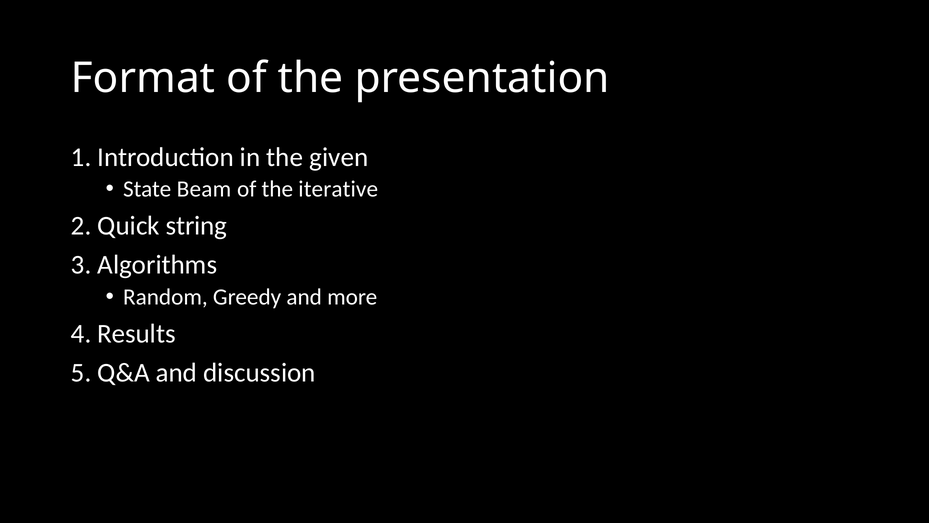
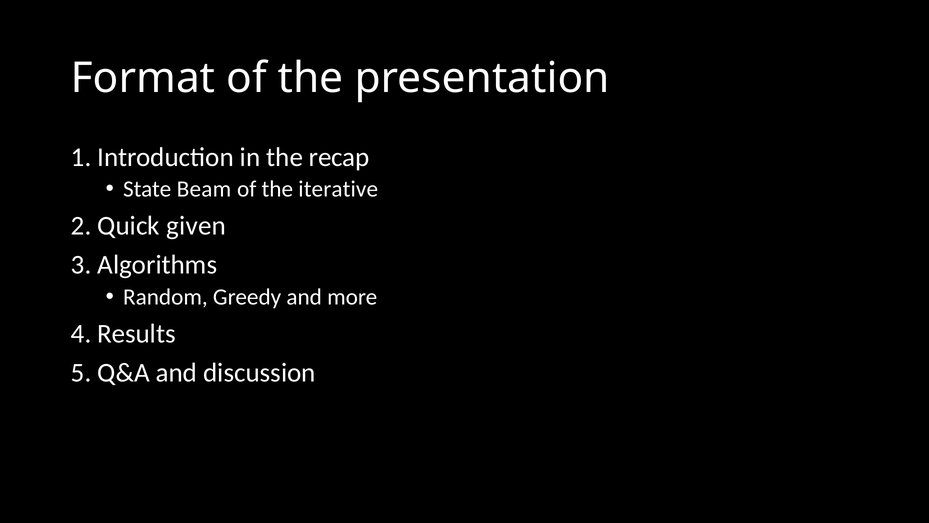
given: given -> recap (339, 157)
string: string -> given (196, 226)
